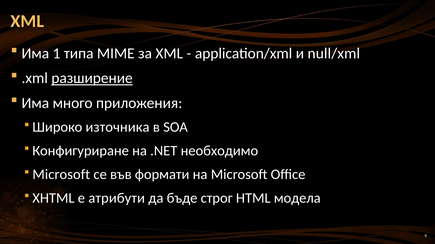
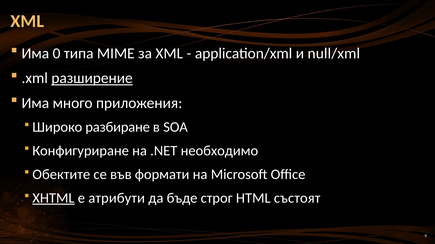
1: 1 -> 0 (57, 54)
източника: източника -> разбиране (118, 127)
Microsoft: Microsoft -> Обектите (61, 175)
XHTML underline: none -> present (53, 199)
модела: модела -> състоят (297, 199)
